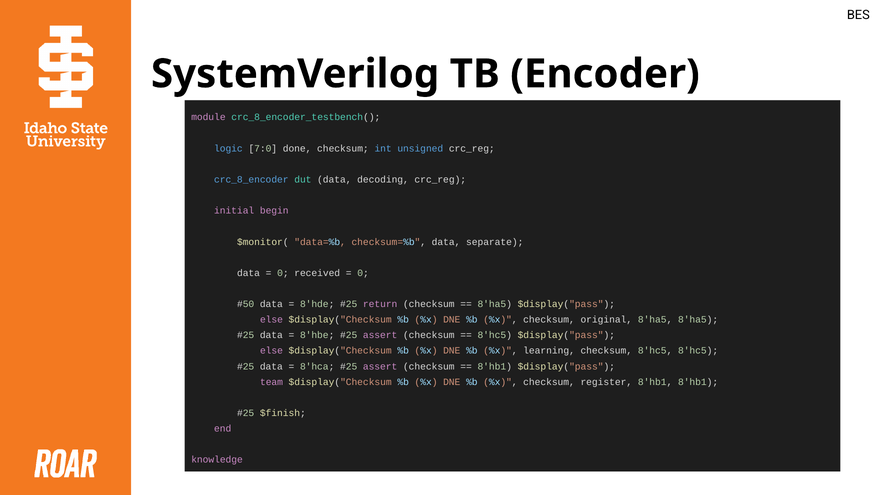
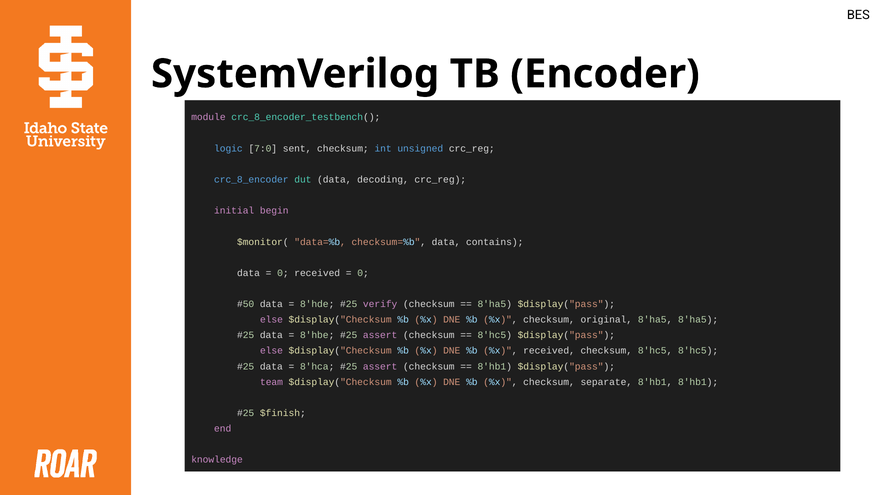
done: done -> sent (297, 148)
separate: separate -> contains (495, 242)
return: return -> verify (380, 304)
%x learning: learning -> received (549, 350)
register: register -> separate (606, 381)
